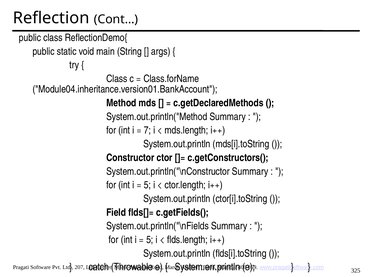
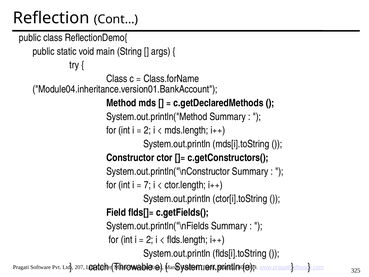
7: 7 -> 2 (147, 130)
5: 5 -> 7 (147, 185)
5: 5 -> 2 (150, 239)
